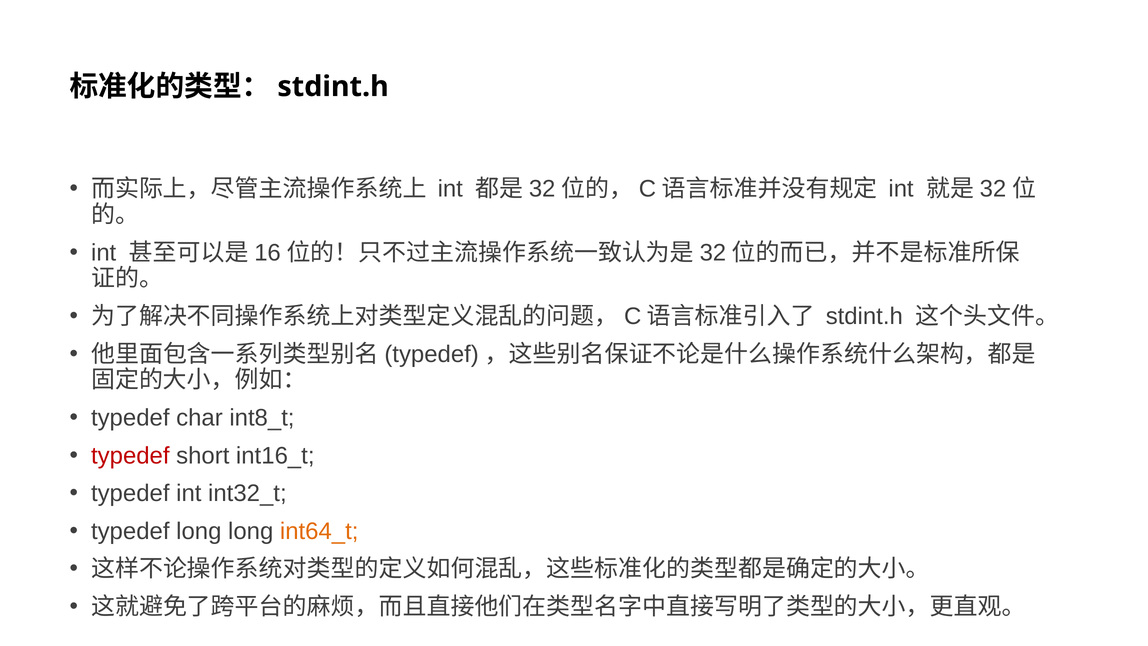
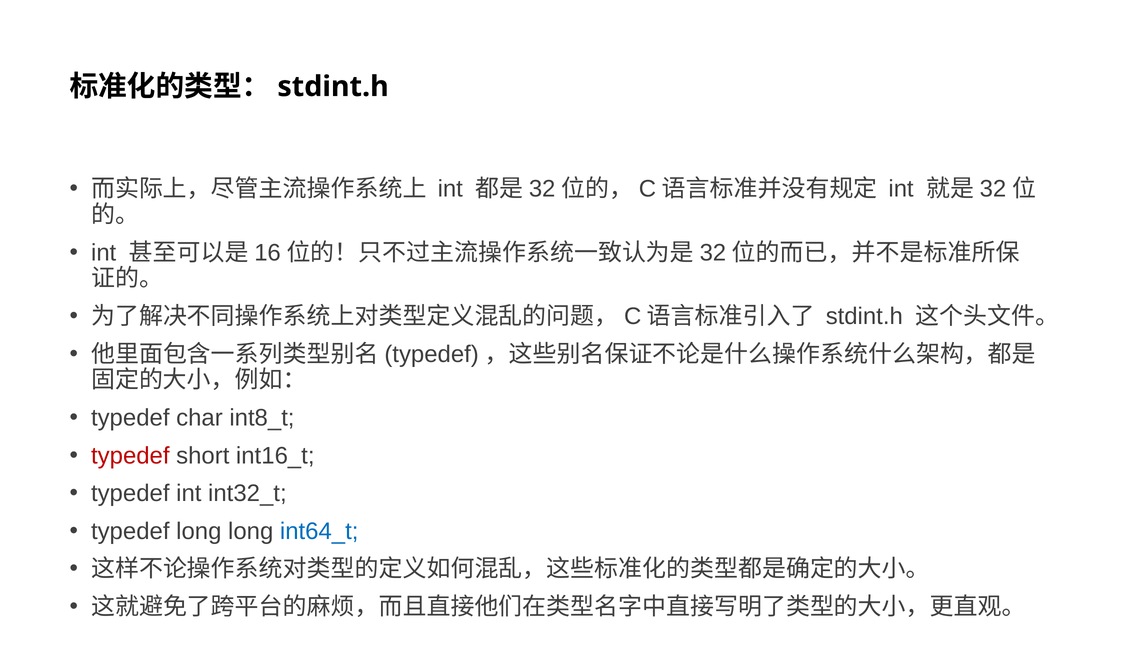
int64_t colour: orange -> blue (319, 531)
